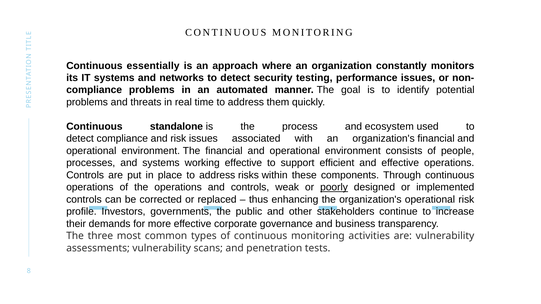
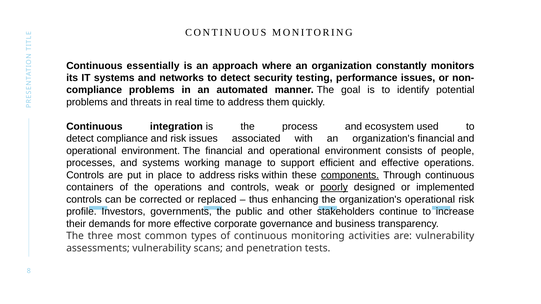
standalone: standalone -> integration (176, 127)
working effective: effective -> manage (243, 163)
components underline: none -> present (350, 175)
operations: operations -> containers (90, 187)
